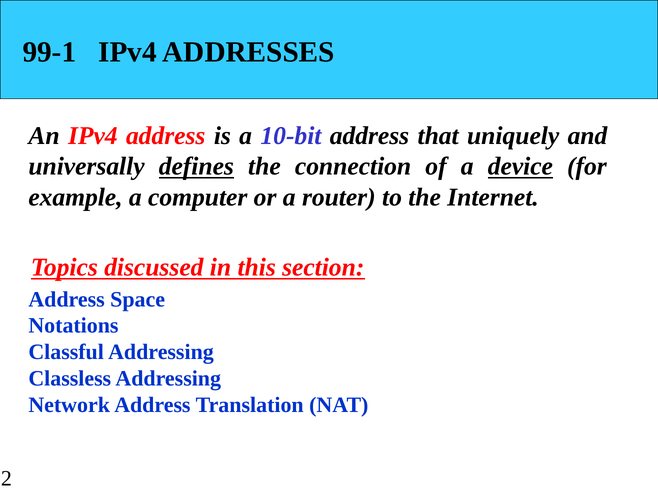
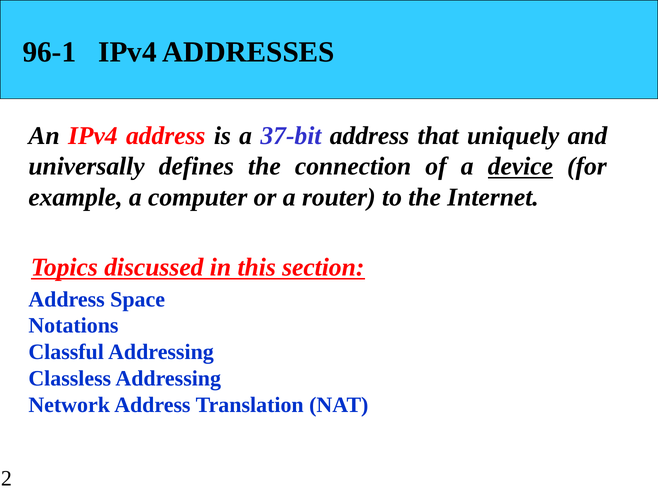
99-1: 99-1 -> 96-1 (49, 52)
10-bit: 10-bit -> 37-bit (291, 136)
defines underline: present -> none (196, 166)
